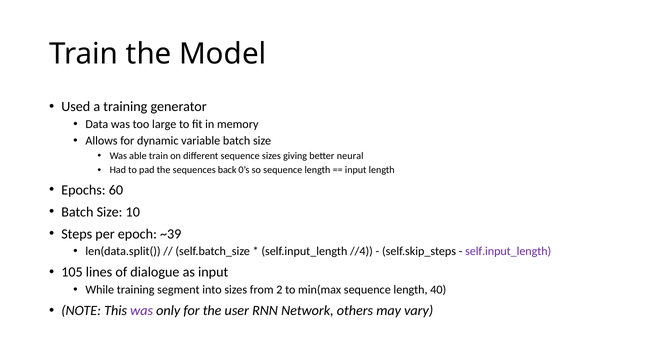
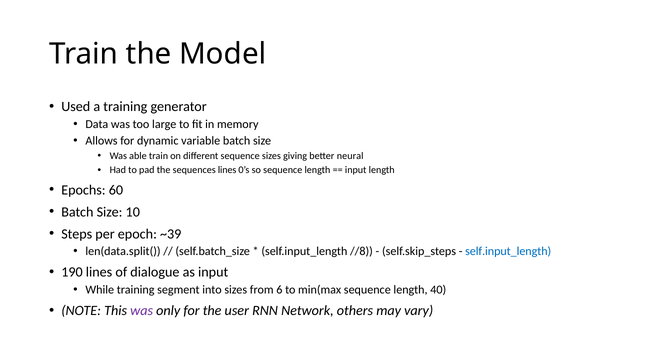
sequences back: back -> lines (227, 170)
//4: //4 -> //8 (361, 251)
self.input_length colour: purple -> blue (508, 251)
105: 105 -> 190 (72, 272)
2: 2 -> 6 (279, 290)
